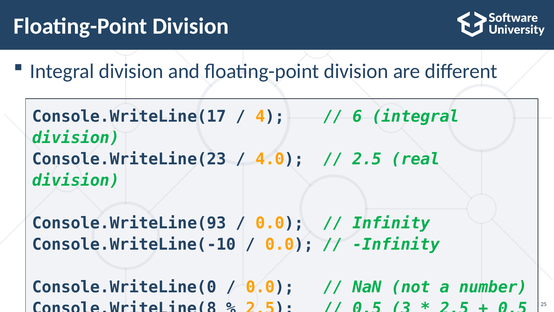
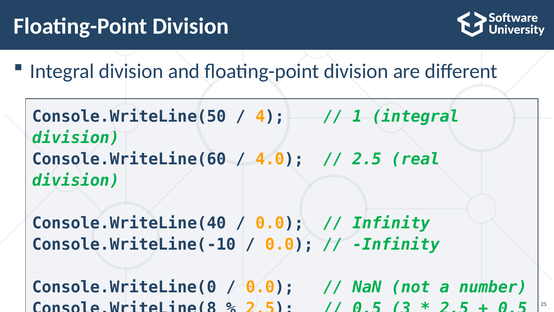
Console.WriteLine(17: Console.WriteLine(17 -> Console.WriteLine(50 (129, 116)
6: 6 -> 1 (357, 116)
Console.WriteLine(23: Console.WriteLine(23 -> Console.WriteLine(60 (129, 159)
Console.WriteLine(93: Console.WriteLine(93 -> Console.WriteLine(40 (129, 223)
